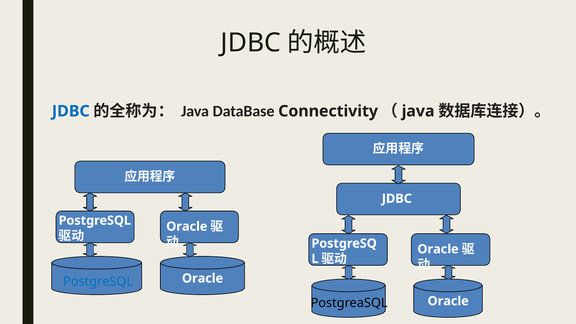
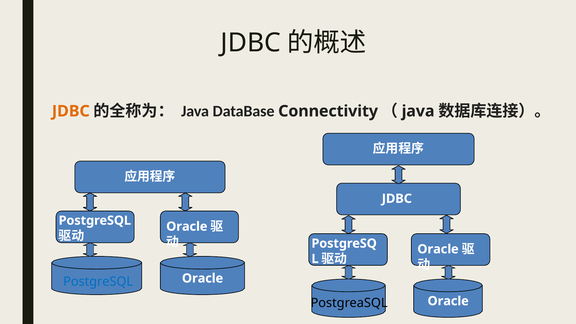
JDBC colour: blue -> orange (71, 111)
